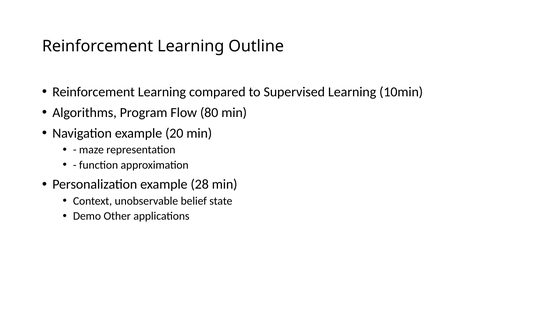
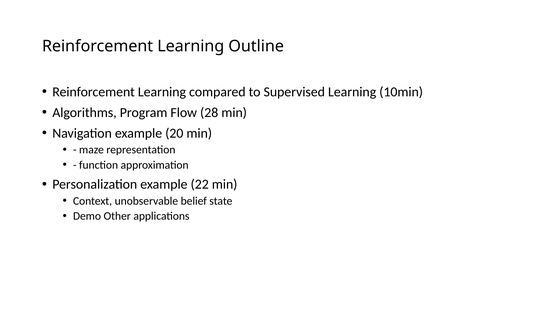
80: 80 -> 28 (209, 113)
28: 28 -> 22 (200, 184)
